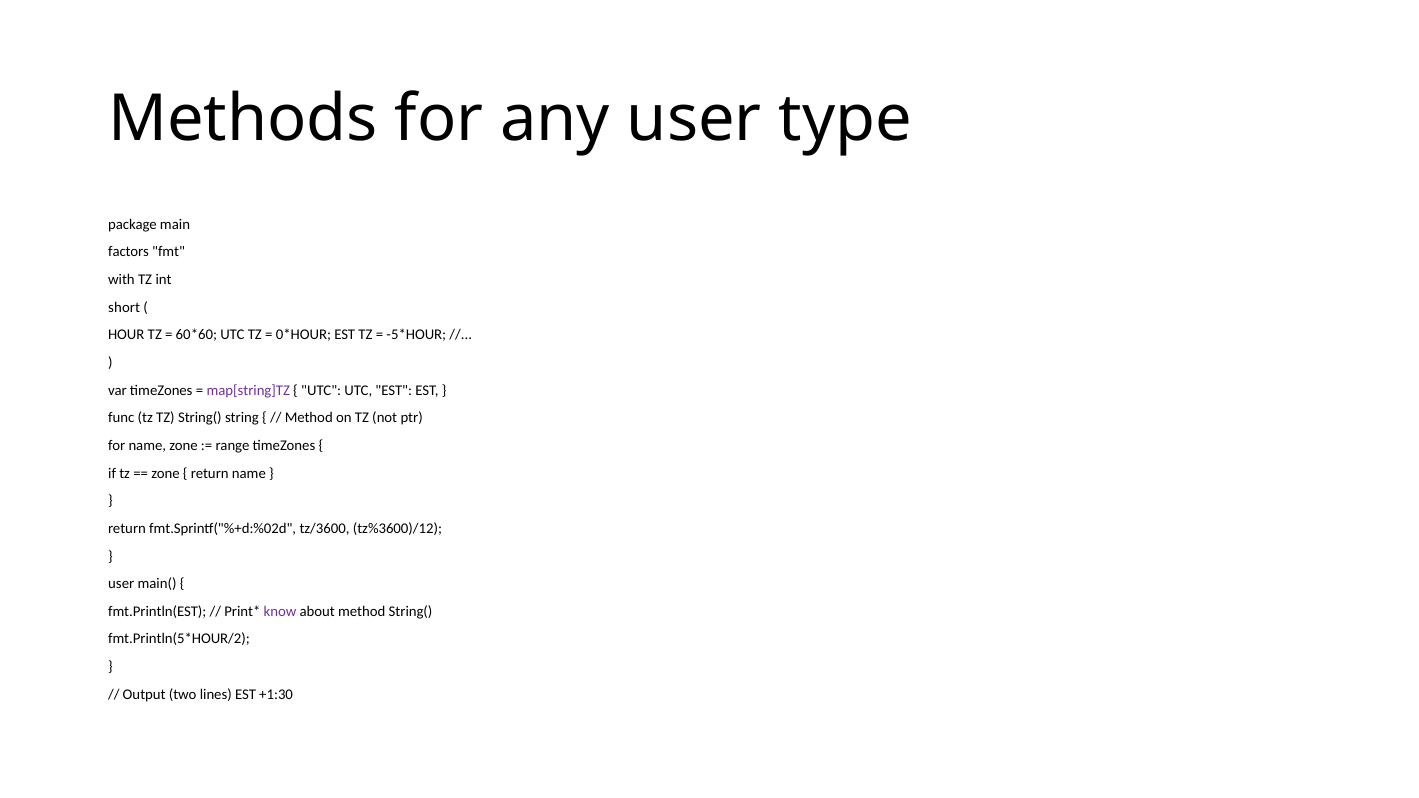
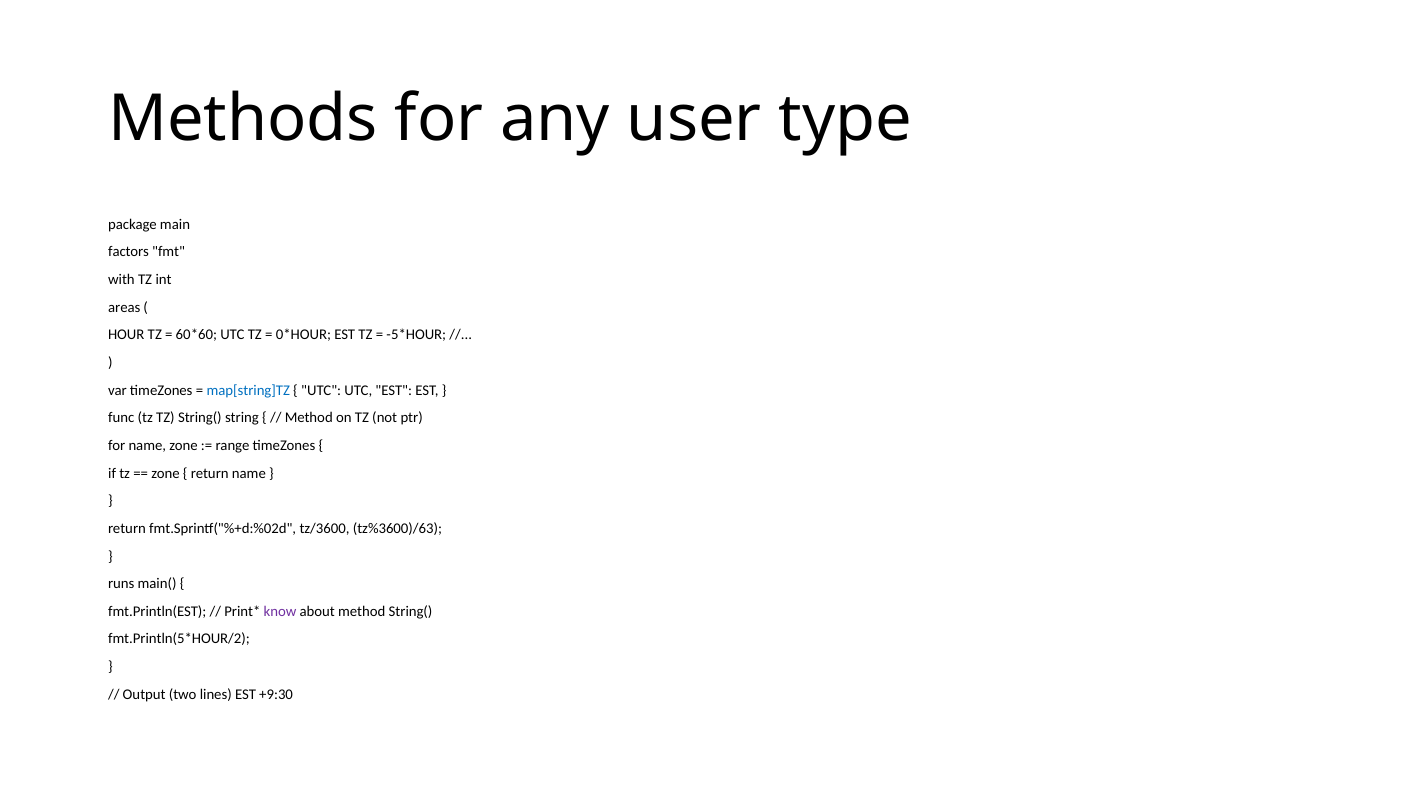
short: short -> areas (124, 307)
map[string]TZ colour: purple -> blue (248, 390)
tz%3600)/12: tz%3600)/12 -> tz%3600)/63 (397, 529)
user: user -> runs (121, 584)
+1:30: +1:30 -> +9:30 (276, 695)
